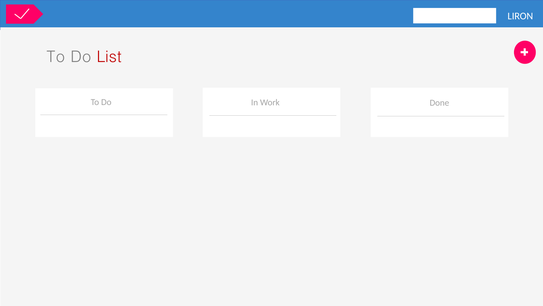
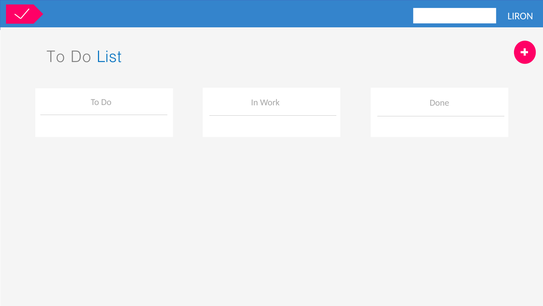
List colour: red -> blue (109, 57)
